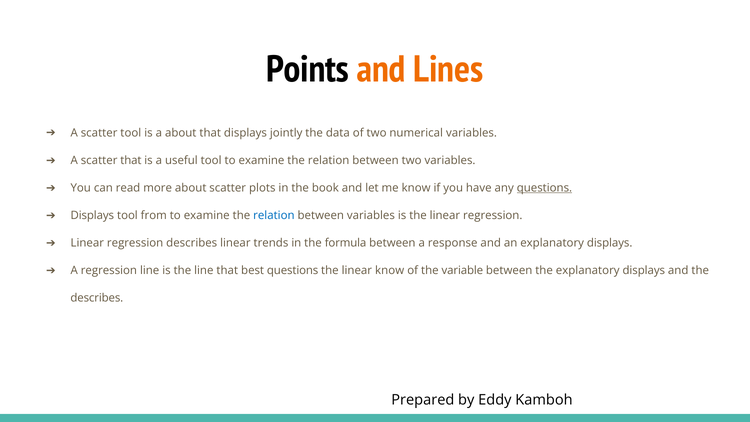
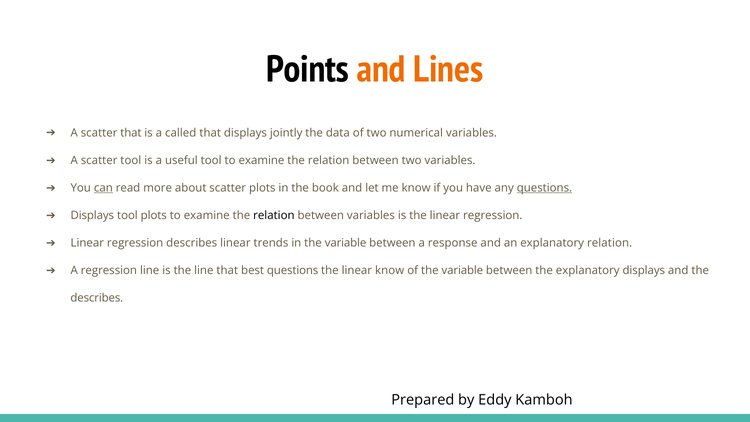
scatter tool: tool -> that (131, 133)
a about: about -> called (181, 133)
scatter that: that -> tool (131, 160)
can underline: none -> present (103, 188)
tool from: from -> plots (154, 215)
relation colour: blue -> black (274, 215)
in the formula: formula -> variable (346, 243)
an explanatory displays: displays -> relation (610, 243)
